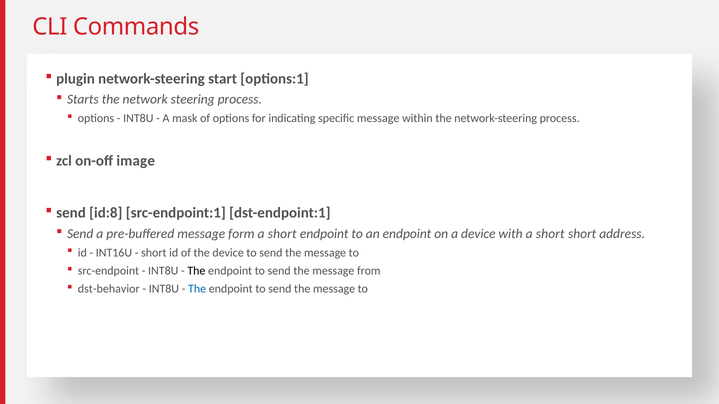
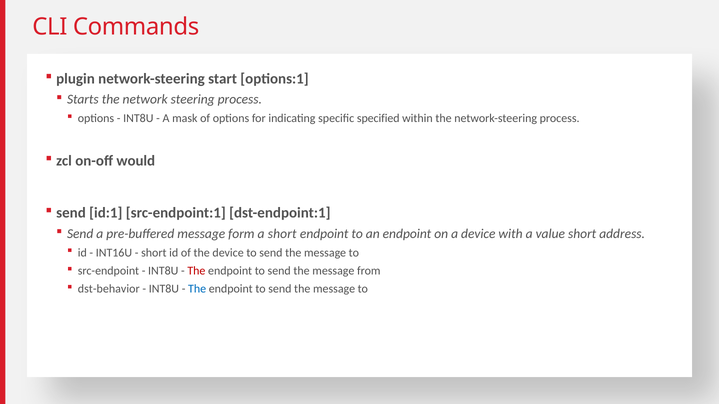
specific message: message -> specified (378, 119)
image: image -> would (136, 161)
id:8: id:8 -> id:1 (106, 213)
with a short: short -> value (550, 234)
The colour: black -> red (196, 271)
